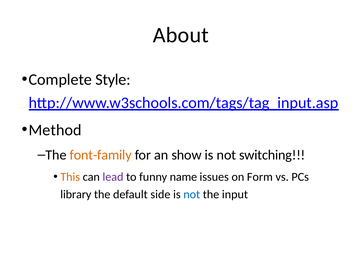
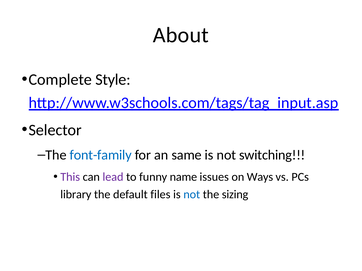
Method: Method -> Selector (55, 130)
font-family colour: orange -> blue (101, 155)
show: show -> same (187, 155)
This colour: orange -> purple (70, 177)
Form: Form -> Ways (260, 177)
side: side -> files (160, 195)
input: input -> sizing (235, 195)
